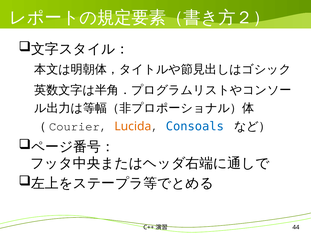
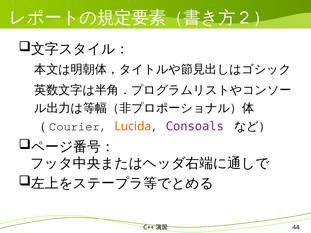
Consoals colour: blue -> purple (195, 126)
